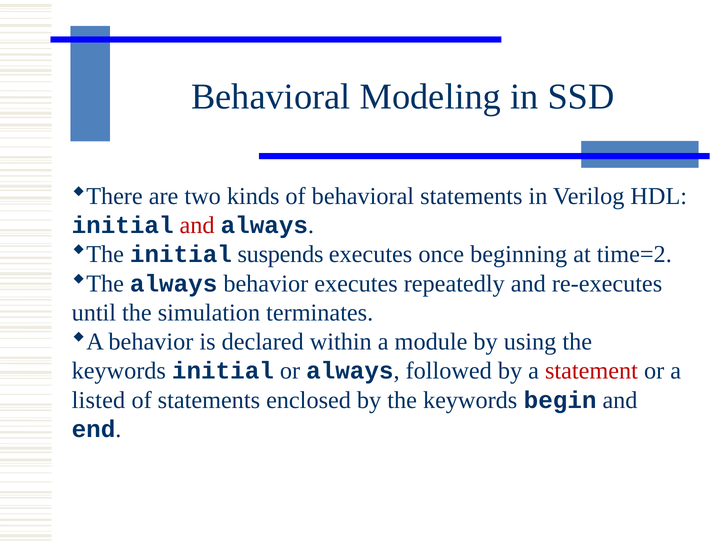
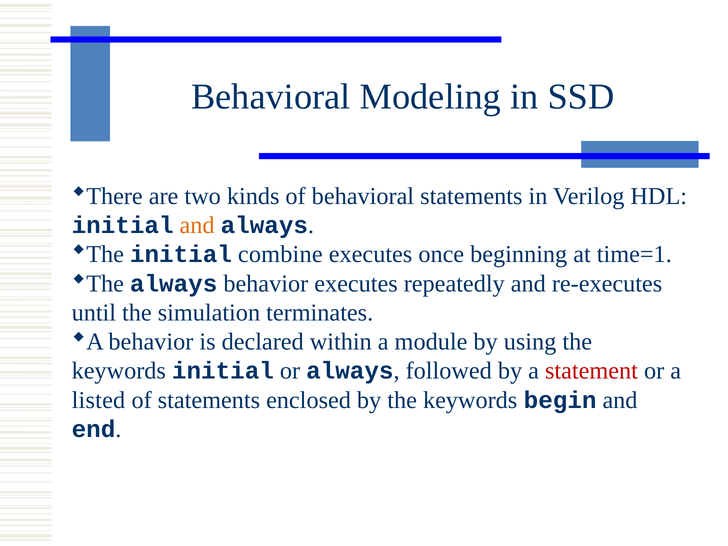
and colour: red -> orange (197, 225)
suspends: suspends -> combine (280, 254)
time=2: time=2 -> time=1 (634, 254)
